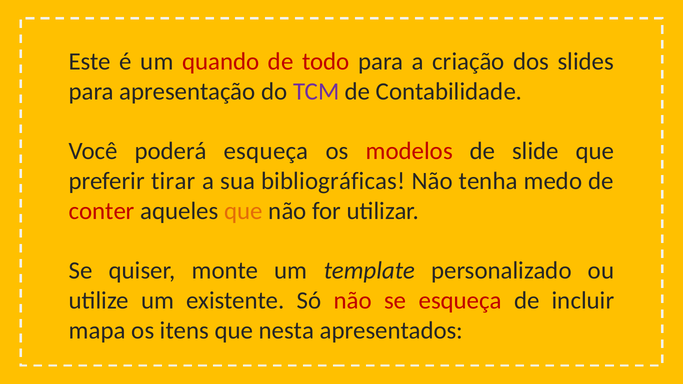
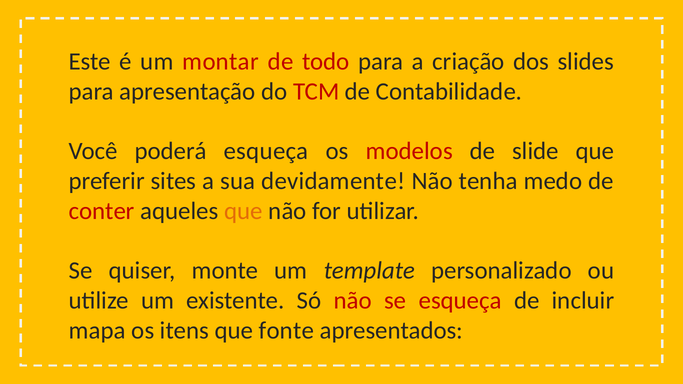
quando: quando -> montar (221, 62)
TCM colour: purple -> red (316, 92)
tirar: tirar -> sites (174, 181)
bibliográficas: bibliográficas -> devidamente (333, 181)
nesta: nesta -> fonte (286, 331)
